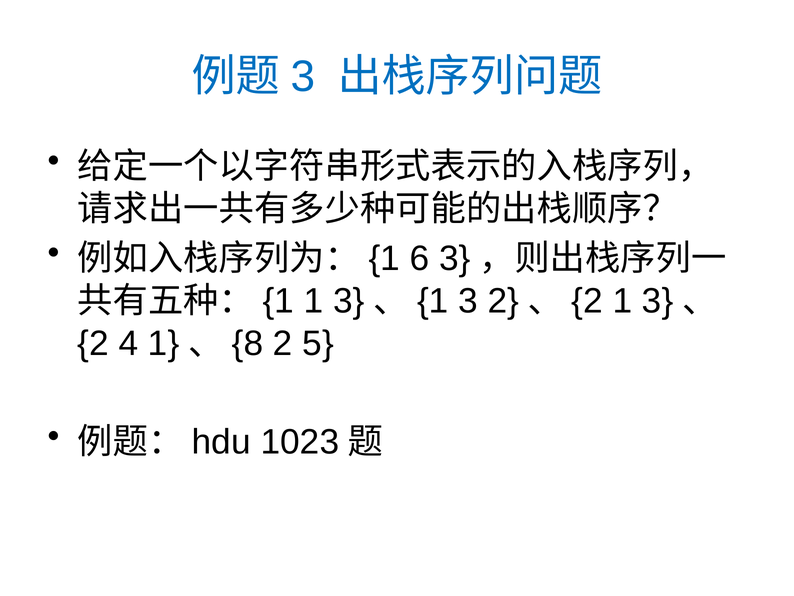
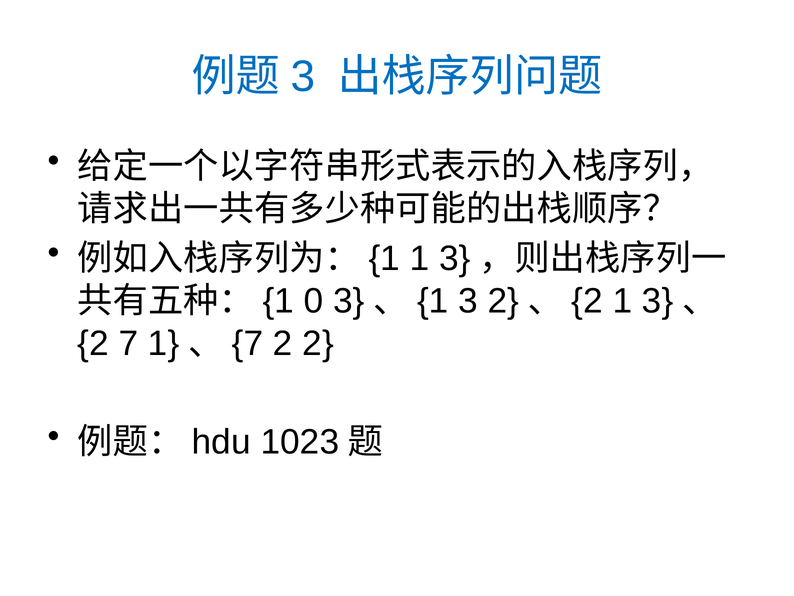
1 6: 6 -> 1 (419, 258)
1 1: 1 -> 0 (314, 301)
2 4: 4 -> 7 (128, 343)
8: 8 -> 7 (248, 343)
2 5: 5 -> 2 (318, 343)
